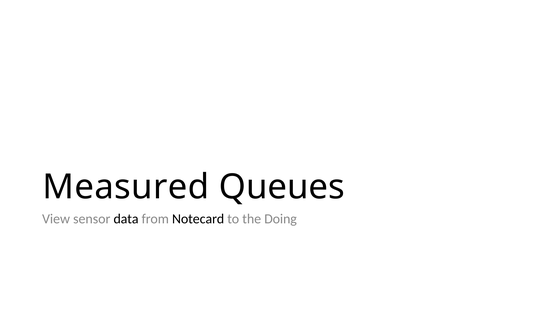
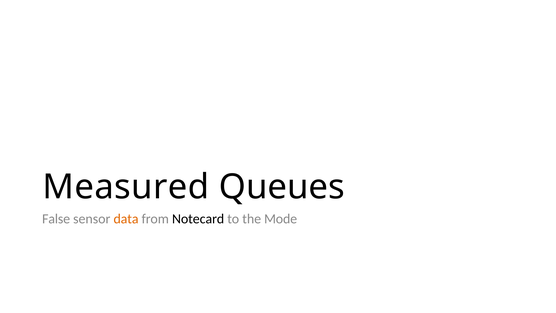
View: View -> False (56, 219)
data colour: black -> orange (126, 219)
Doing: Doing -> Mode (281, 219)
